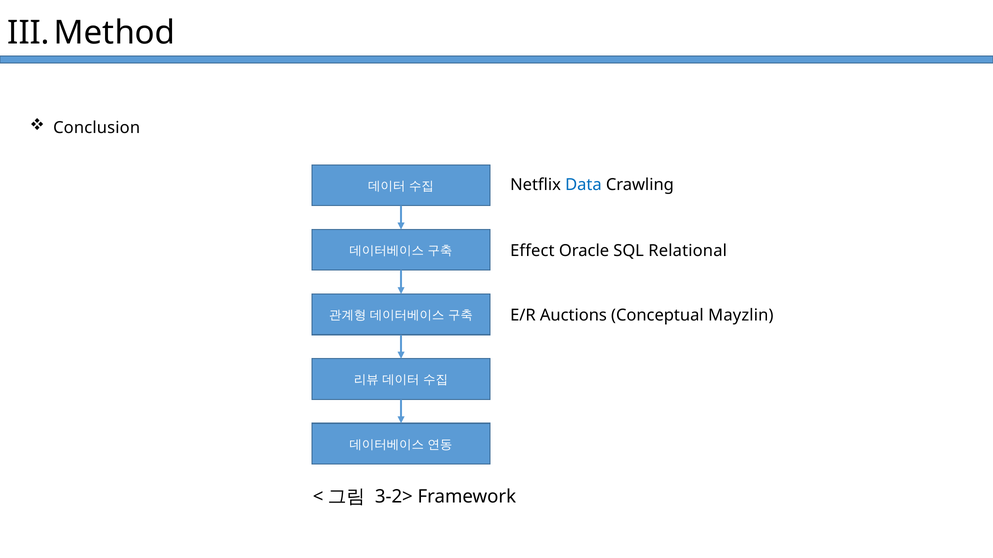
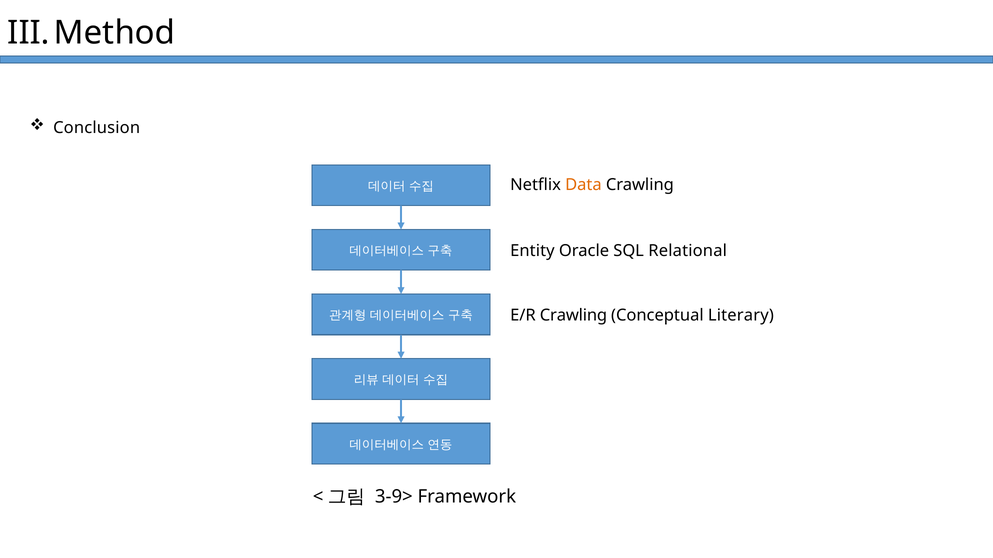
Data colour: blue -> orange (583, 185)
Effect: Effect -> Entity (532, 251)
E/R Auctions: Auctions -> Crawling (573, 316)
Mayzlin: Mayzlin -> Literary (741, 316)
3-2>: 3-2> -> 3-9> (394, 497)
